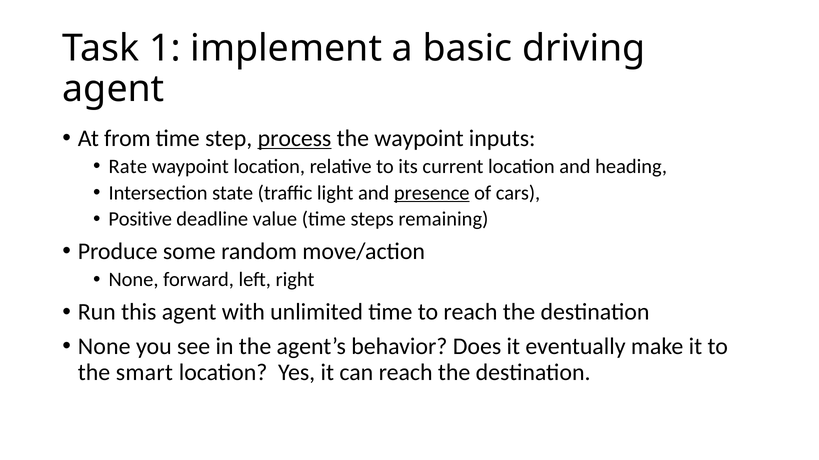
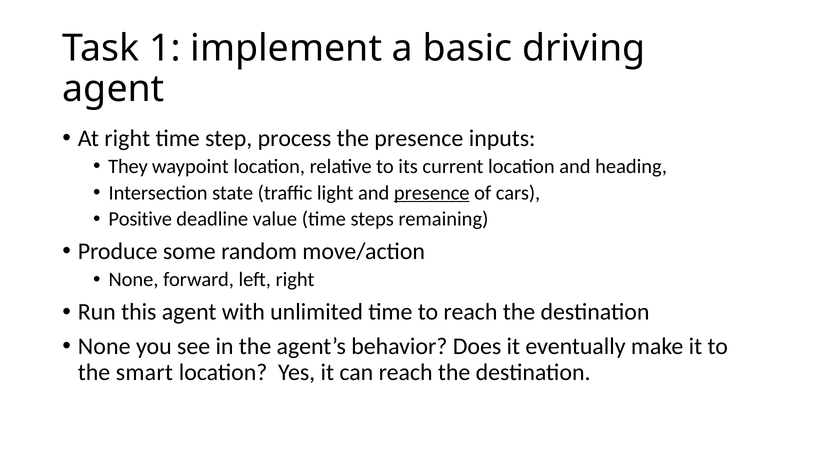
At from: from -> right (127, 138)
process underline: present -> none (294, 138)
the waypoint: waypoint -> presence (419, 138)
Rate: Rate -> They (128, 167)
